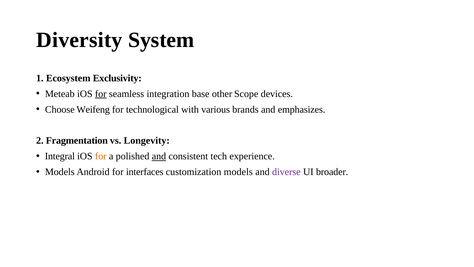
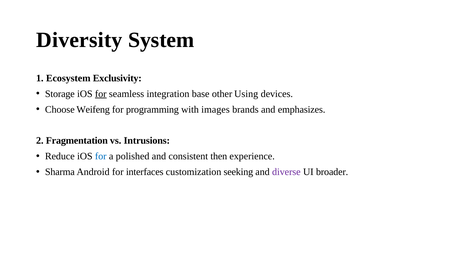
Meteab: Meteab -> Storage (60, 94)
Scope: Scope -> Using (246, 94)
technological: technological -> programming (152, 109)
various: various -> images (215, 109)
Longevity: Longevity -> Intrusions (147, 141)
Integral: Integral -> Reduce (60, 156)
for colour: orange -> blue (101, 156)
and underline: present -> none (159, 156)
tech: tech -> then (219, 156)
Models: Models -> Sharma (60, 172)
customization models: models -> seeking (238, 172)
